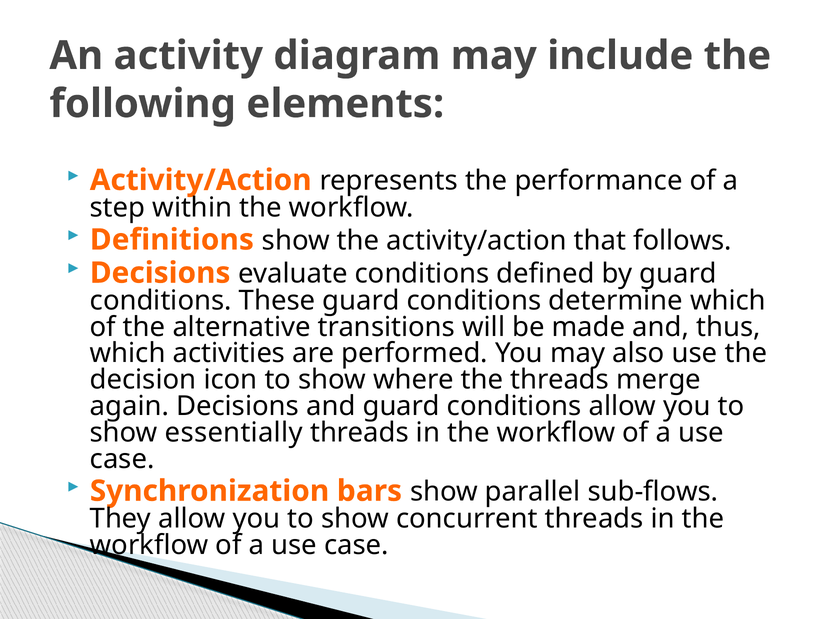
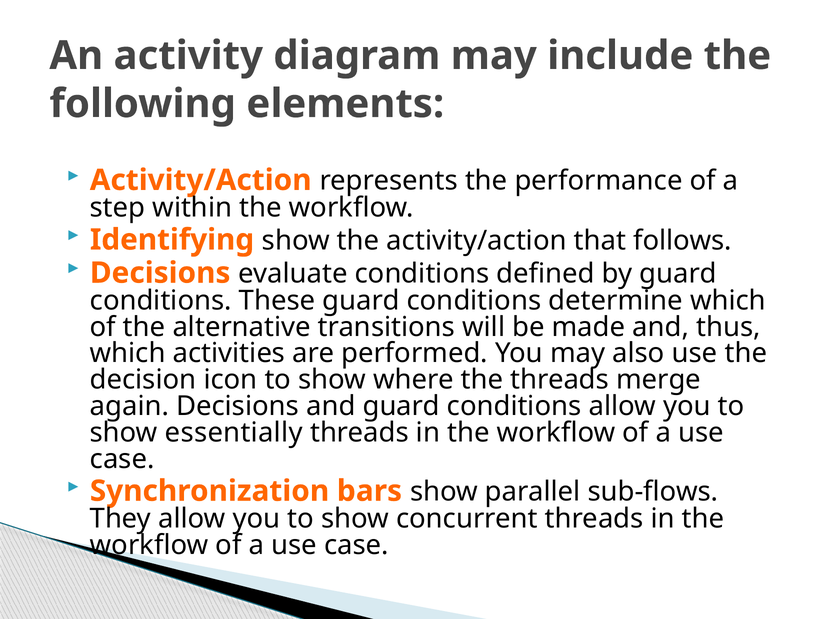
Definitions: Definitions -> Identifying (172, 240)
